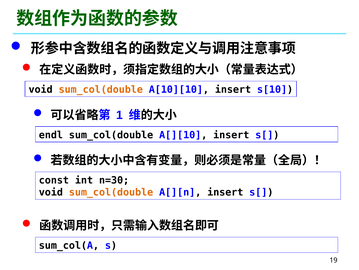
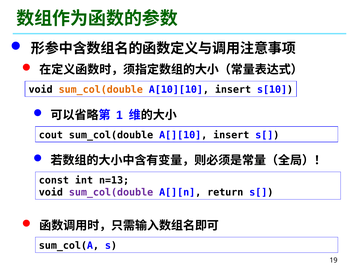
endl: endl -> cout (51, 135)
n=30: n=30 -> n=13 (114, 180)
sum_col(double colour: orange -> purple (111, 192)
A[][n insert: insert -> return (225, 192)
